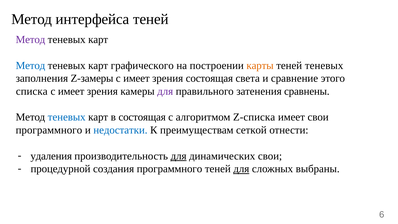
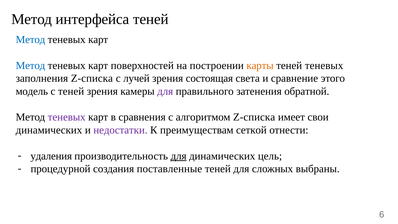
Метод colour: purple -> blue (30, 40)
графического: графического -> поверхностей (142, 65)
заполнения Z-замеры: Z-замеры -> Z-списка (92, 78)
имеет: имеет -> лучей (136, 78)
списка: списка -> модель (32, 91)
имеет: имеет -> теней (71, 91)
сравнены: сравнены -> обратной (307, 91)
теневых colour: blue -> purple (67, 117)
в состоящая: состоящая -> сравнения (142, 117)
программного: программного -> динамических (49, 130)
недостатки colour: blue -> purple (120, 130)
динамических свои: свои -> цель (270, 156)
создания программного: программного -> поставленные (169, 169)
для underline: present -> none (241, 169)
